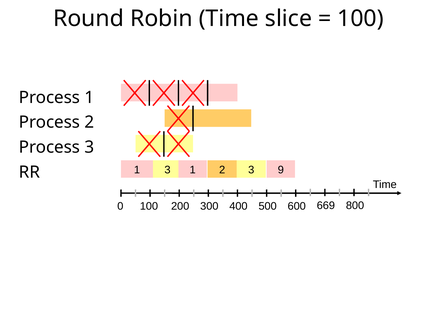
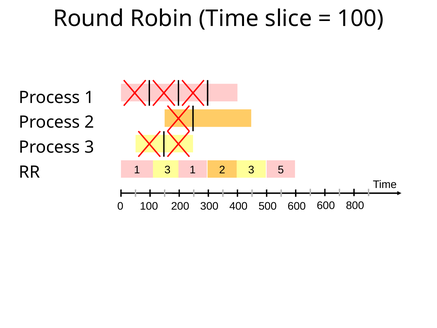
9: 9 -> 5 (281, 170)
600 669: 669 -> 600 (326, 205)
